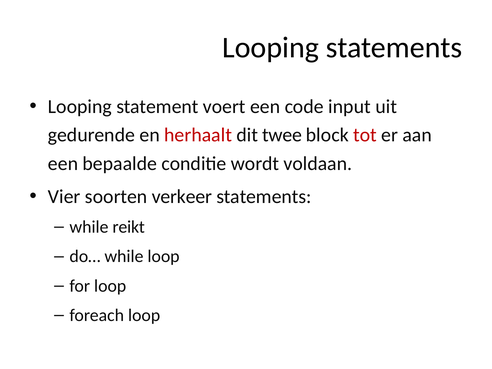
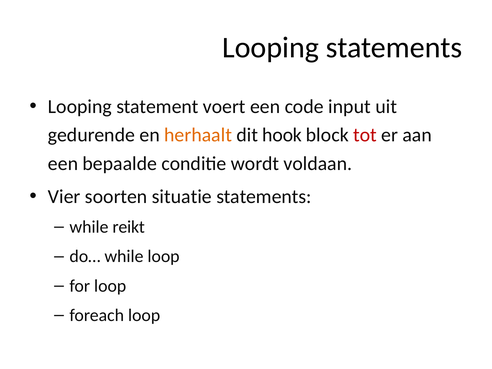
herhaalt colour: red -> orange (198, 135)
twee: twee -> hook (282, 135)
verkeer: verkeer -> situatie (182, 197)
